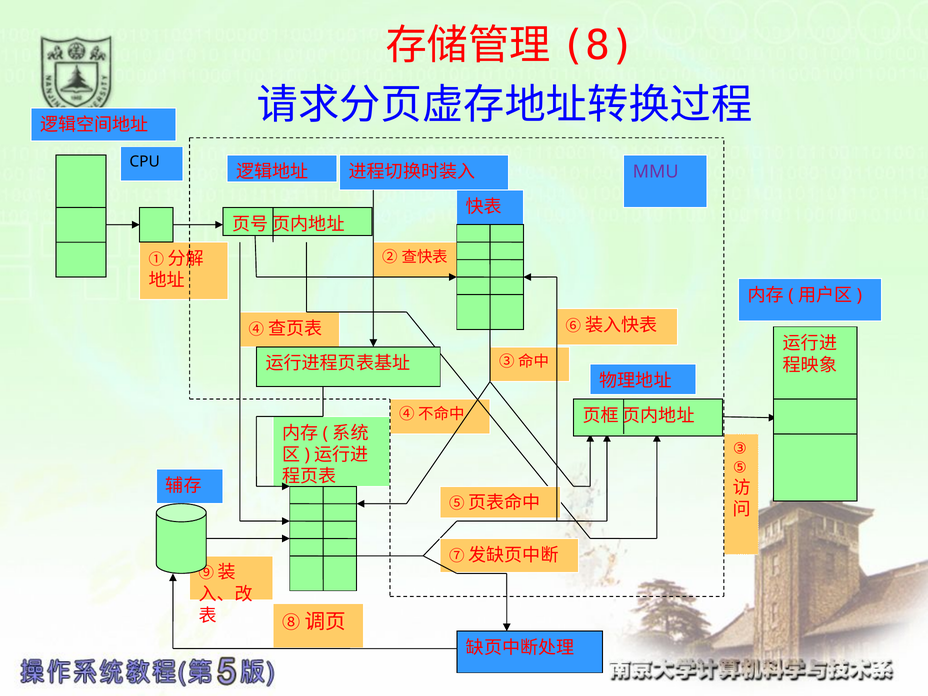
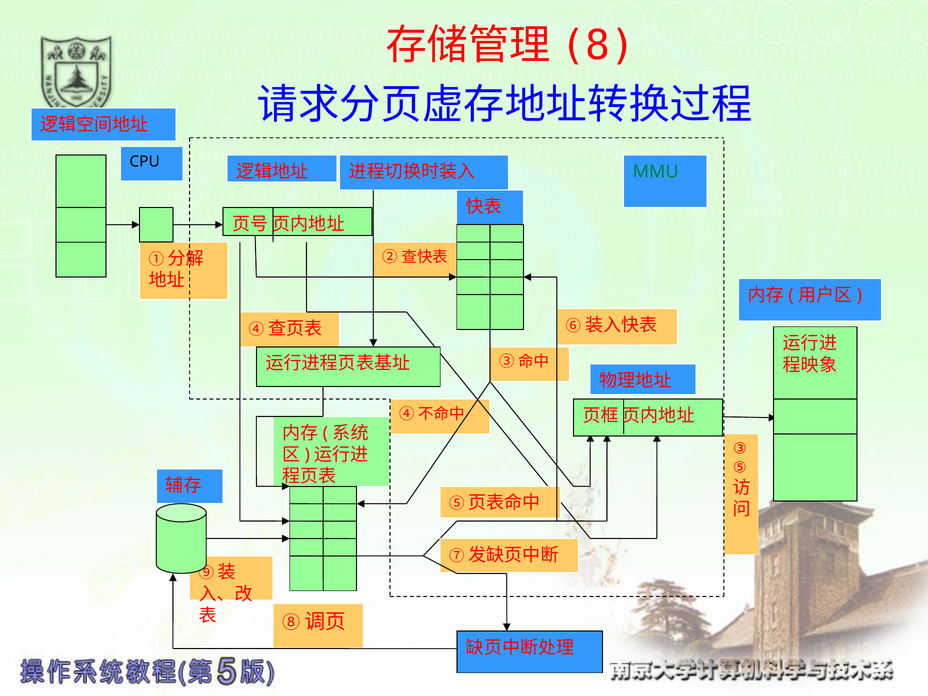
MMU colour: purple -> green (656, 172)
